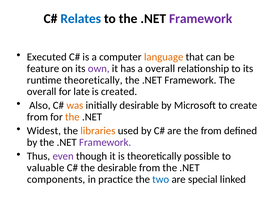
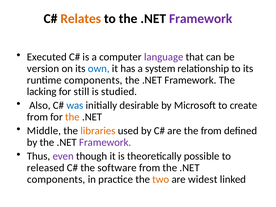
Relates colour: blue -> orange (81, 19)
language colour: orange -> purple (164, 57)
feature: feature -> version (43, 68)
own colour: purple -> blue (99, 68)
a overall: overall -> system (160, 68)
runtime theoretically: theoretically -> components (93, 80)
overall: overall -> lacking (42, 92)
late: late -> still (82, 92)
created: created -> studied (119, 92)
was colour: orange -> blue (75, 105)
Widest: Widest -> Middle (44, 131)
valuable: valuable -> released (46, 168)
the desirable: desirable -> software (117, 168)
two colour: blue -> orange (161, 179)
special: special -> widest (203, 179)
